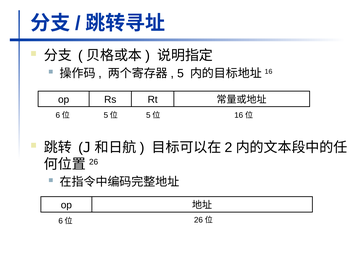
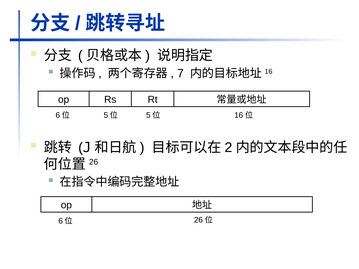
5: 5 -> 7 (181, 74)
